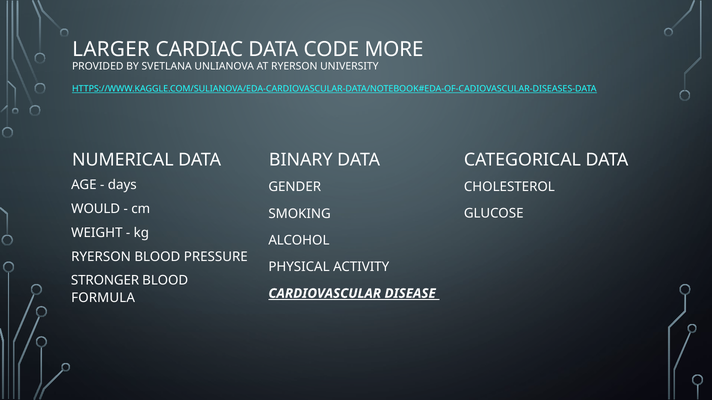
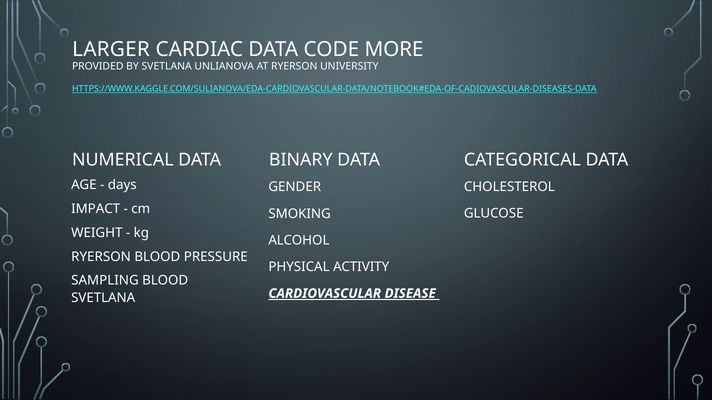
WOULD: WOULD -> IMPACT (96, 209)
STRONGER: STRONGER -> SAMPLING (105, 281)
FORMULA: FORMULA -> SVETLANA (103, 298)
